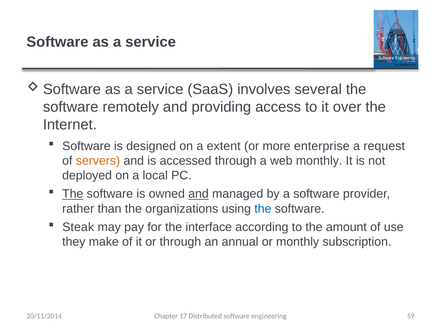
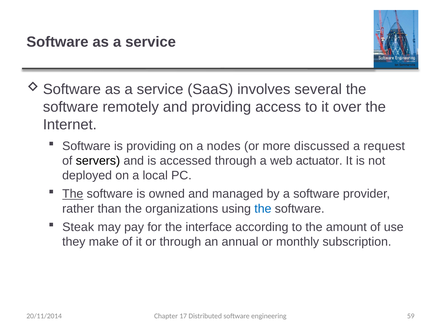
is designed: designed -> providing (151, 146)
extent: extent -> nodes (224, 146)
enterprise: enterprise -> discussed (322, 146)
servers colour: orange -> black (98, 161)
web monthly: monthly -> actuator (319, 161)
and underline: present -> none (198, 194)
